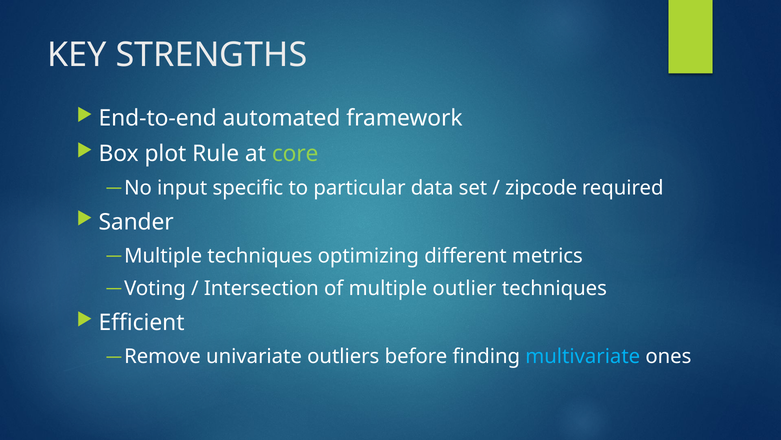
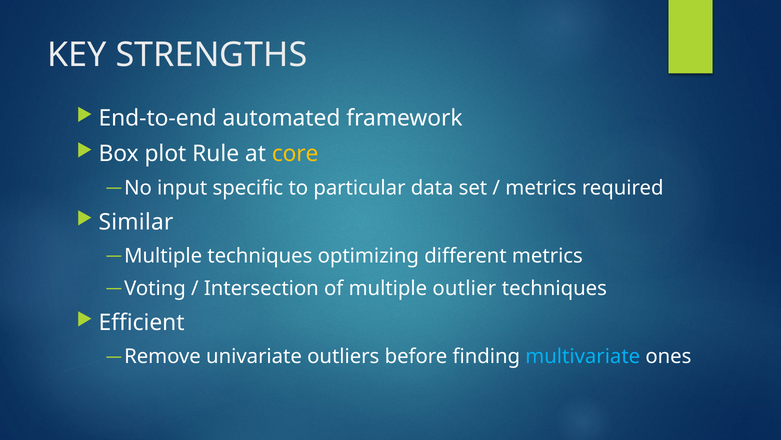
core colour: light green -> yellow (295, 154)
zipcode: zipcode -> metrics (541, 188)
Sander: Sander -> Similar (136, 222)
